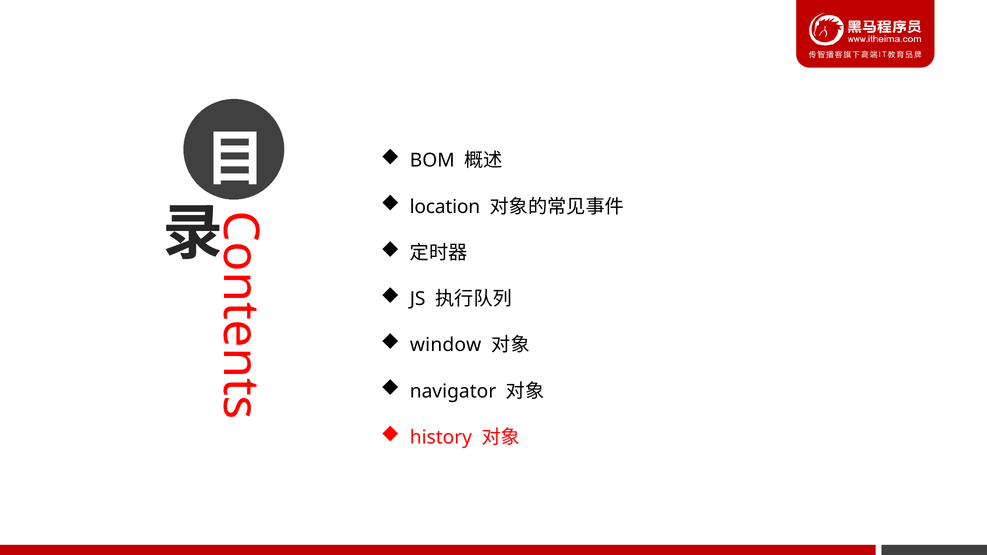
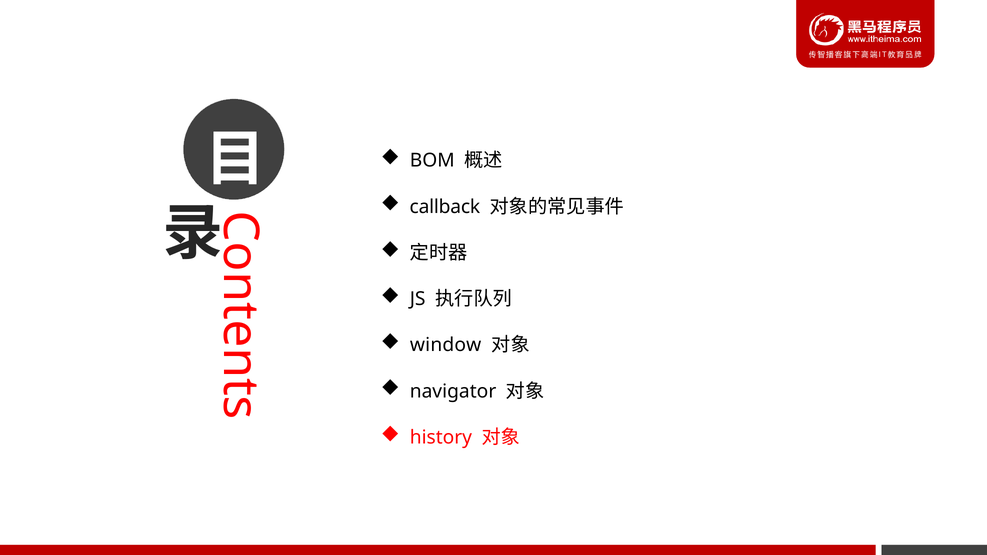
location: location -> callback (445, 207)
